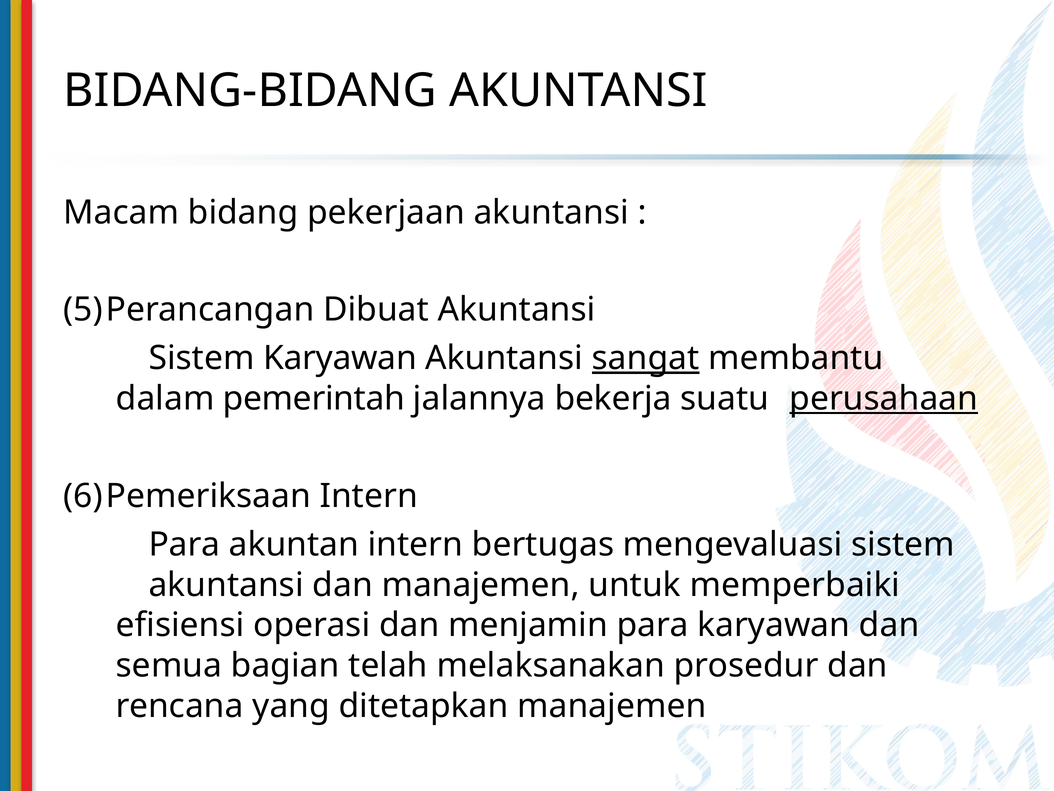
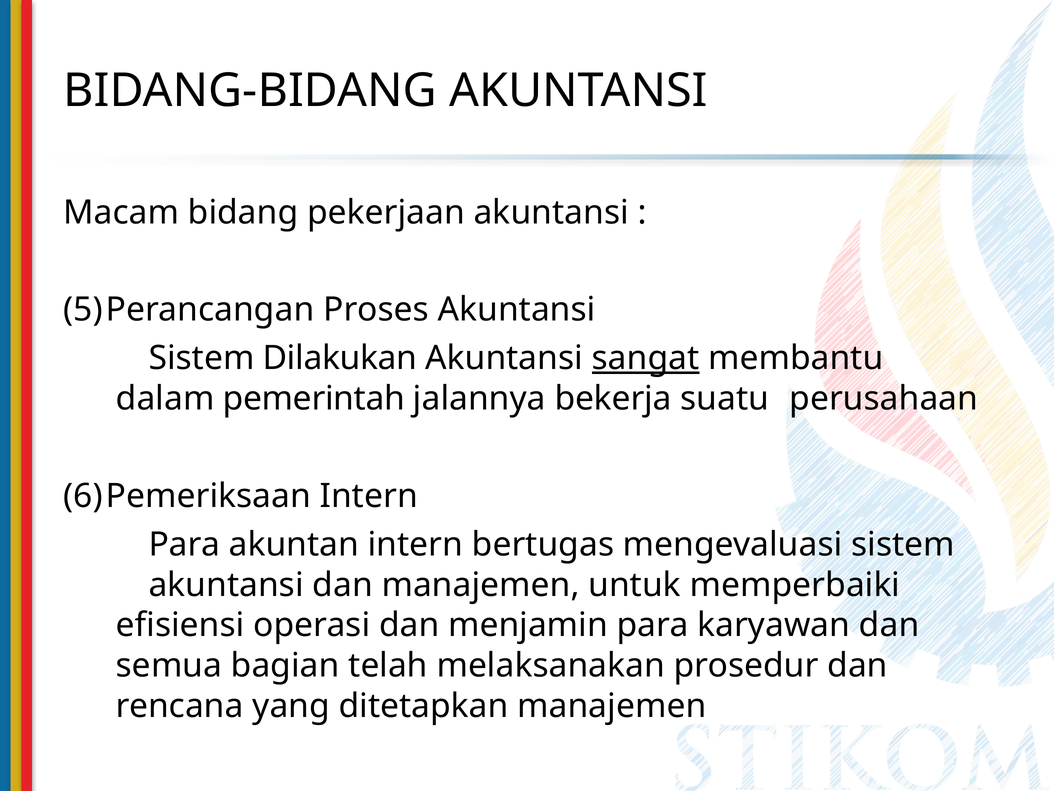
Dibuat: Dibuat -> Proses (376, 309)
Sistem Karyawan: Karyawan -> Dilakukan (340, 358)
perusahaan underline: present -> none (884, 398)
